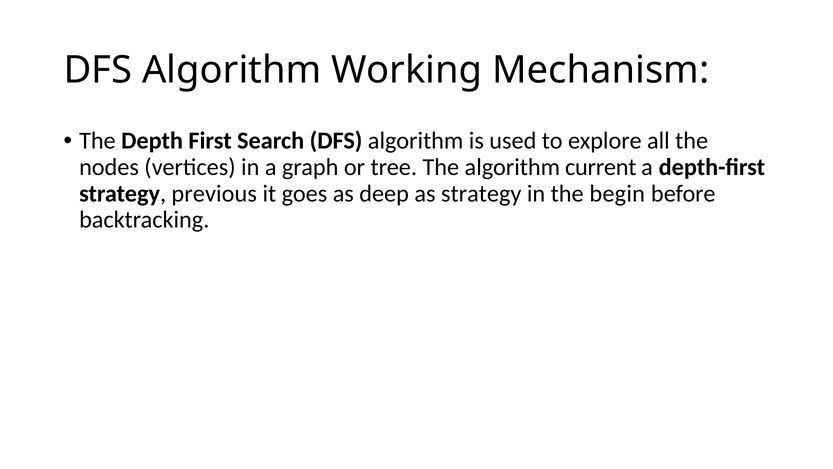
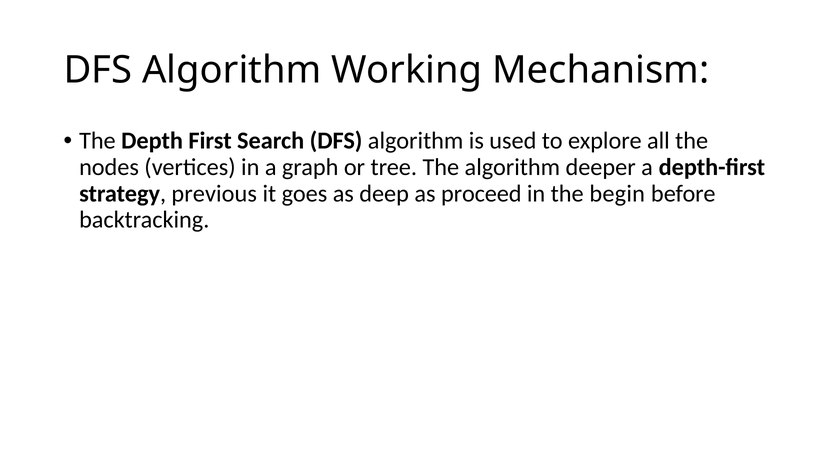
current: current -> deeper (601, 167)
as strategy: strategy -> proceed (481, 193)
